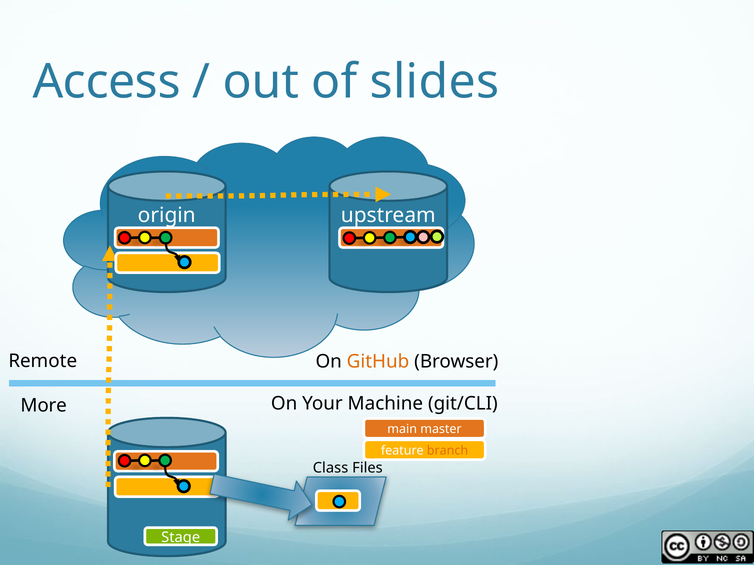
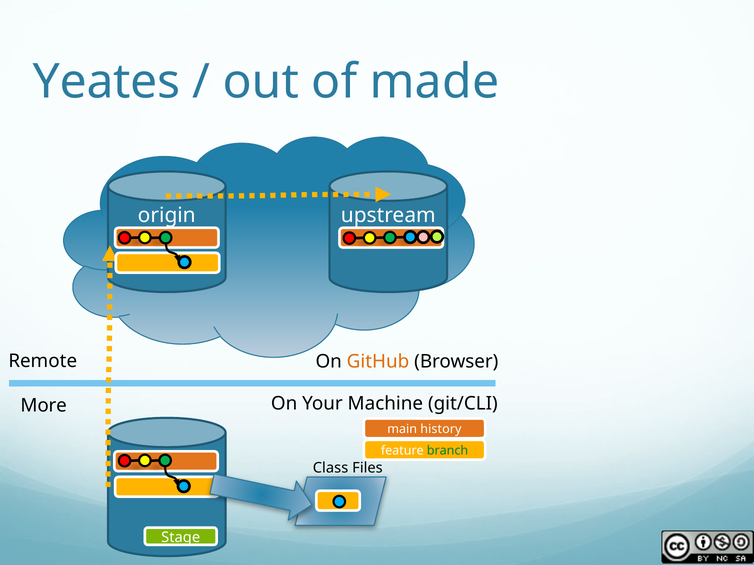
Access: Access -> Yeates (107, 82)
slides: slides -> made (435, 82)
master: master -> history (441, 430)
branch colour: orange -> green (447, 451)
